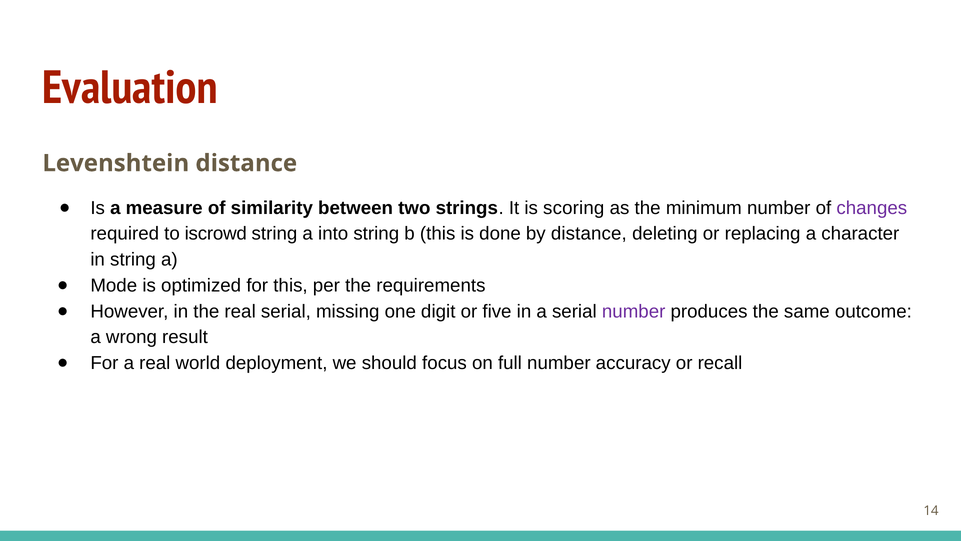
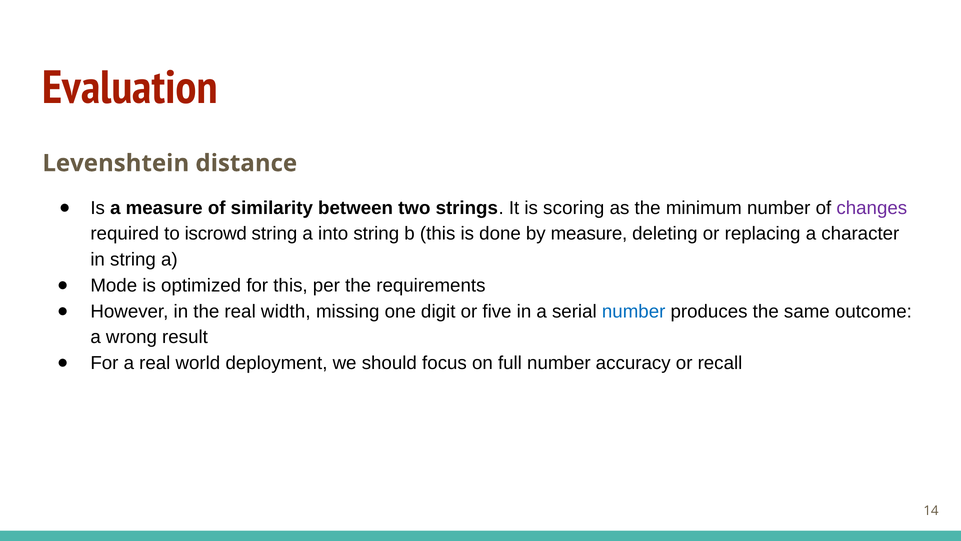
by distance: distance -> measure (589, 234)
real serial: serial -> width (286, 311)
number colour: purple -> blue (634, 311)
